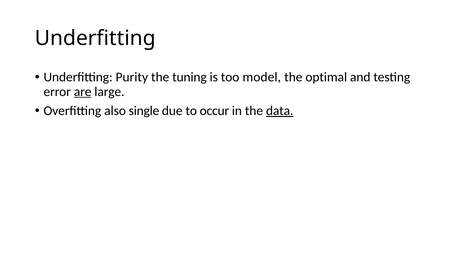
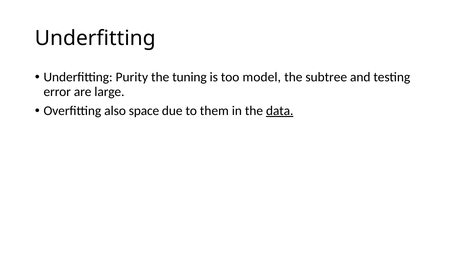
optimal: optimal -> subtree (326, 77)
are underline: present -> none (83, 92)
single: single -> space (144, 111)
occur: occur -> them (214, 111)
